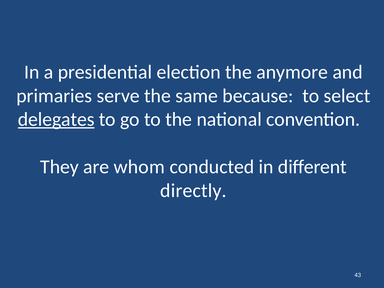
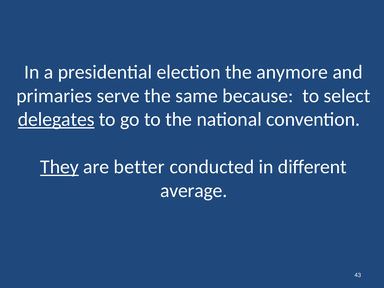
They underline: none -> present (60, 167)
whom: whom -> better (139, 167)
directly: directly -> average (194, 190)
